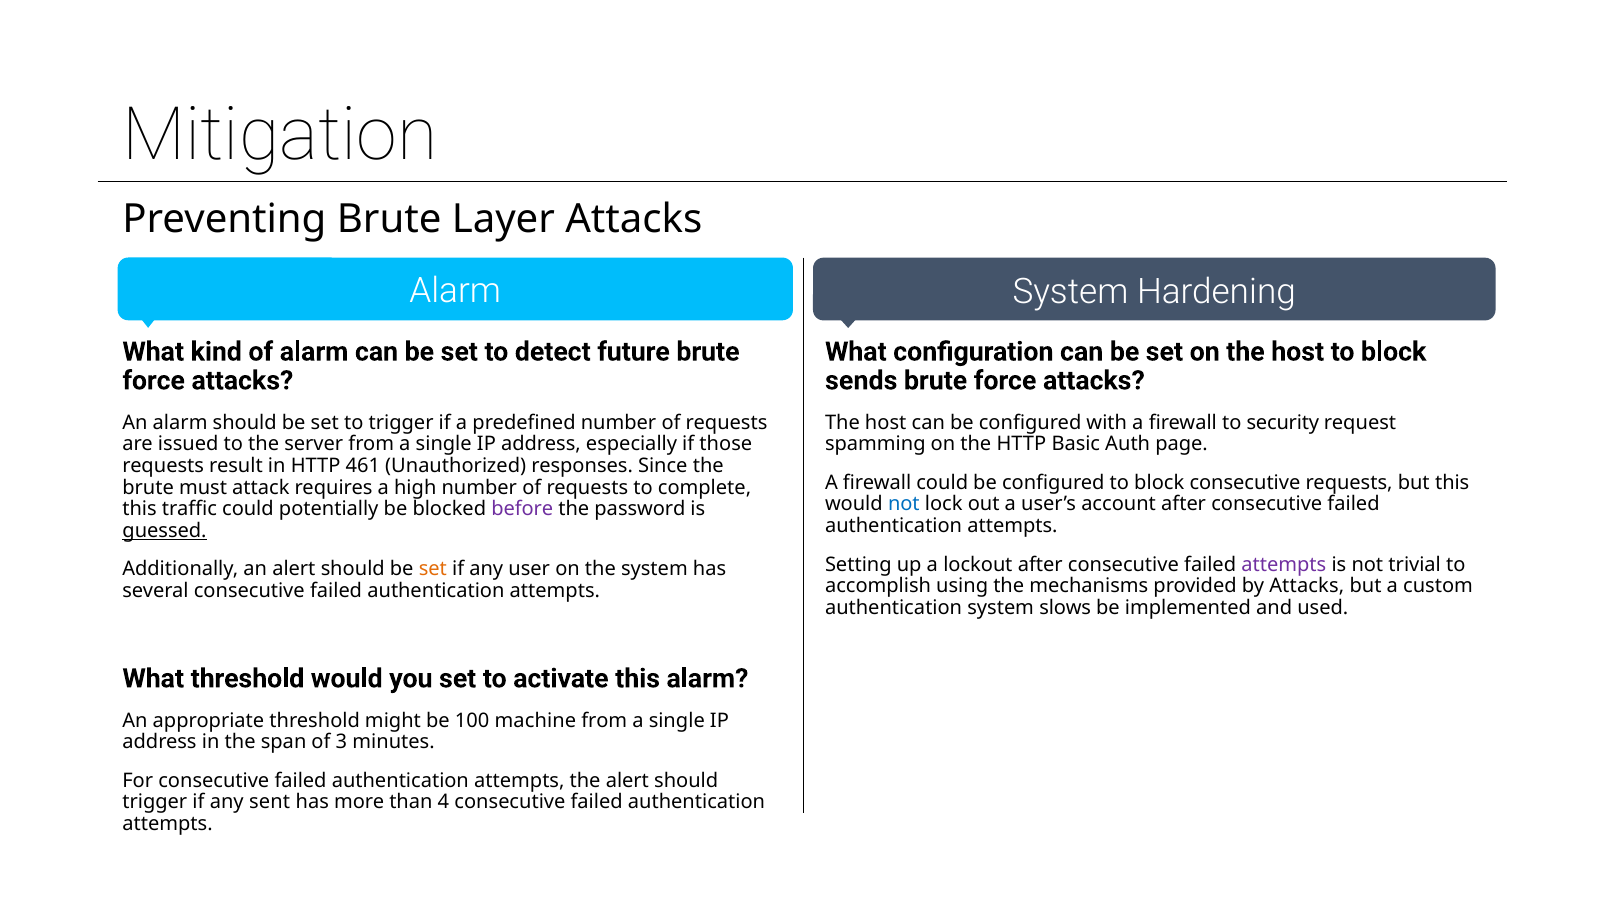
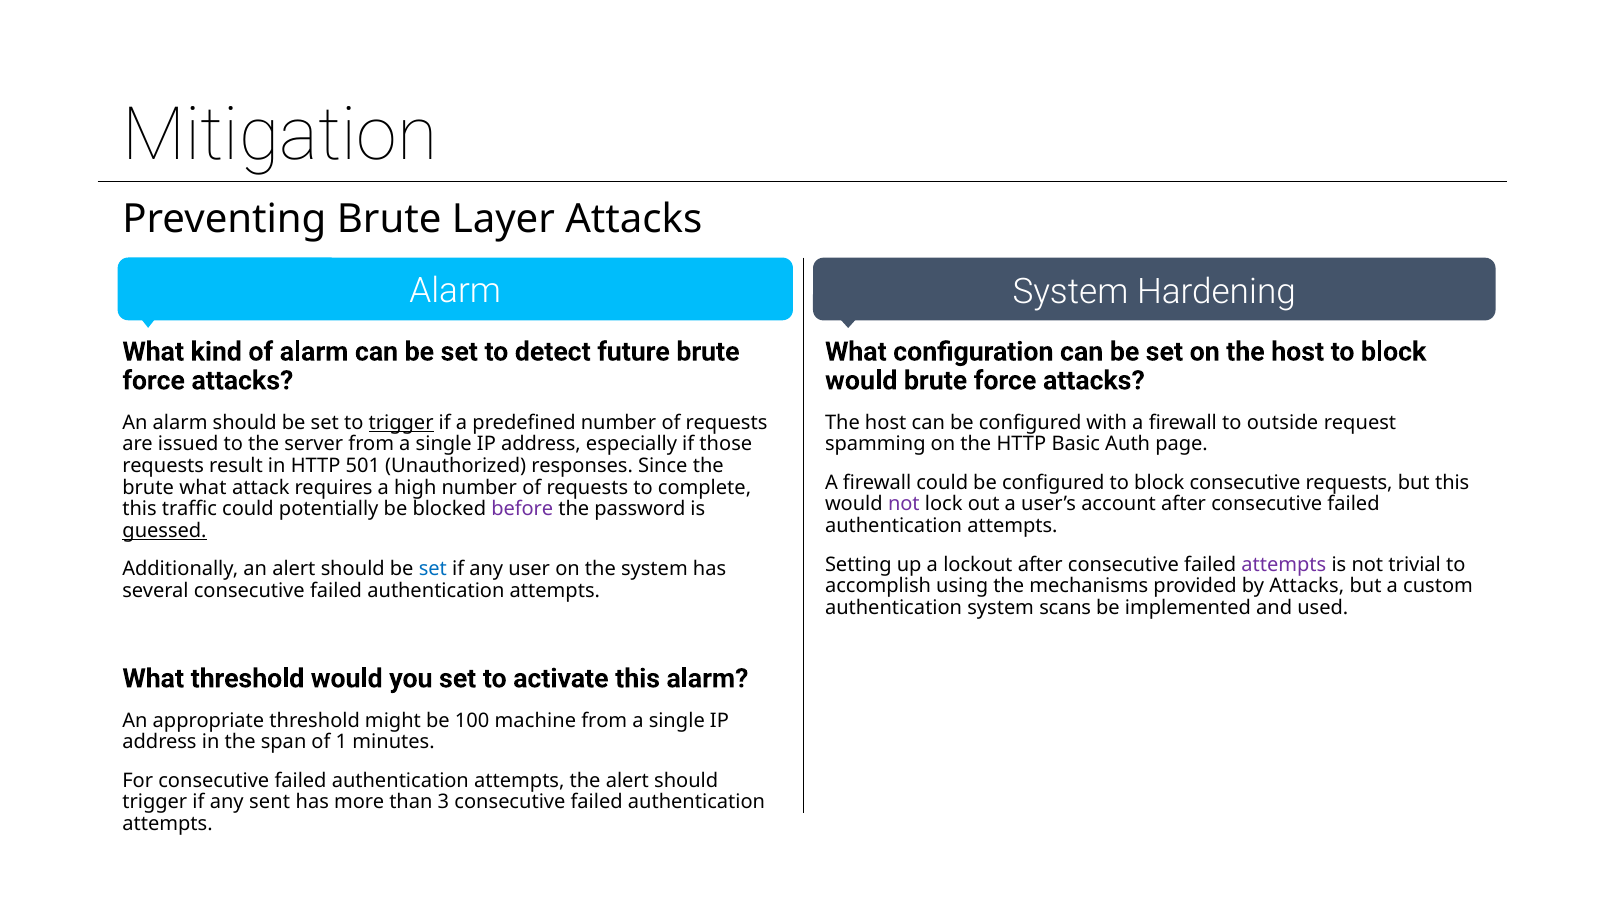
sends: sends -> would (861, 381)
trigger underline: none -> present (401, 423)
security: security -> outside (1283, 423)
461: 461 -> 501 (363, 466)
brute must: must -> what (203, 488)
not colour: blue -> purple (904, 505)
set colour: orange -> blue (433, 570)
slows: slows -> scans (1065, 608)
3: 3 -> 1 (341, 743)
4: 4 -> 3 (443, 803)
